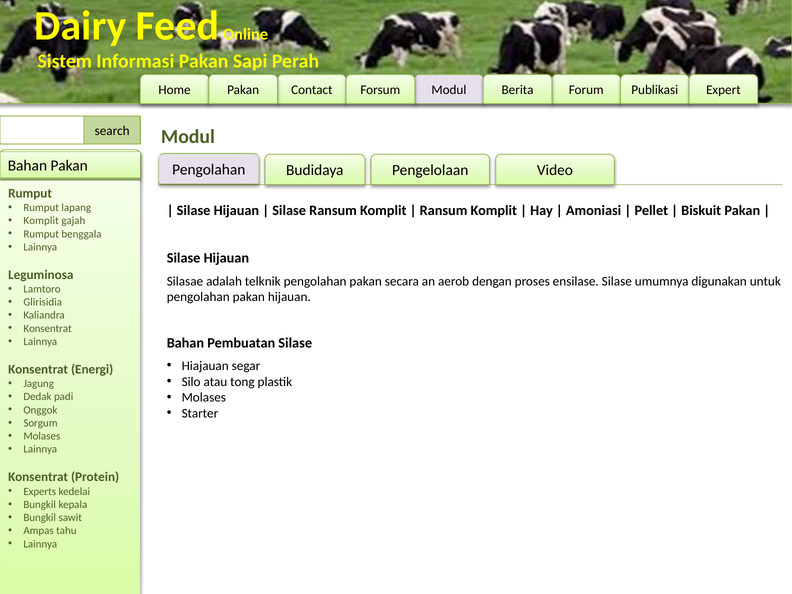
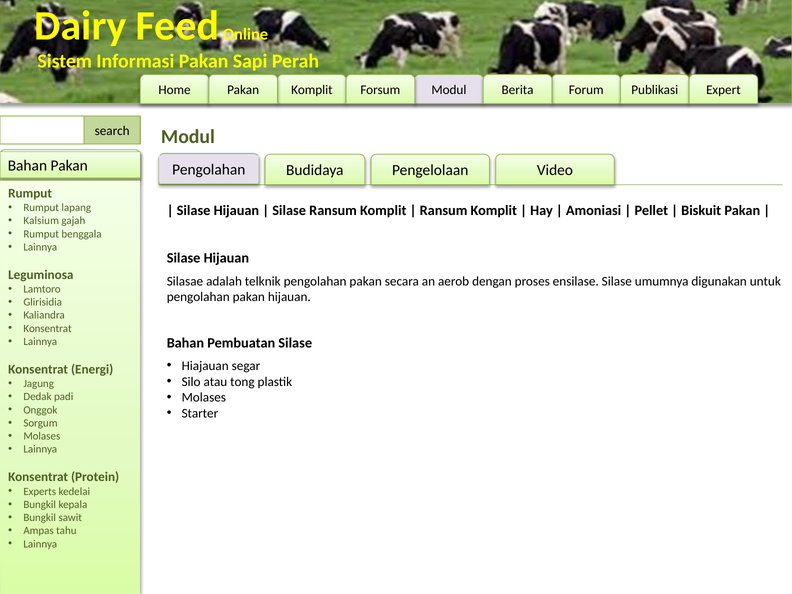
Home Contact: Contact -> Komplit (312, 90)
Komplit: Komplit -> Kalsium (41, 221)
